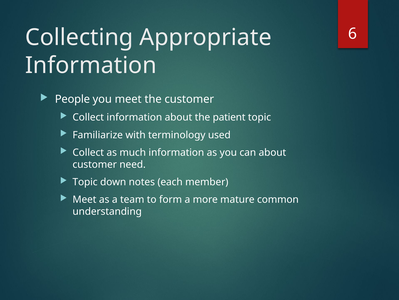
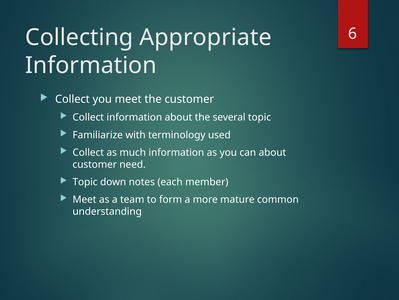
People: People -> Collect (72, 99)
patient: patient -> several (229, 117)
